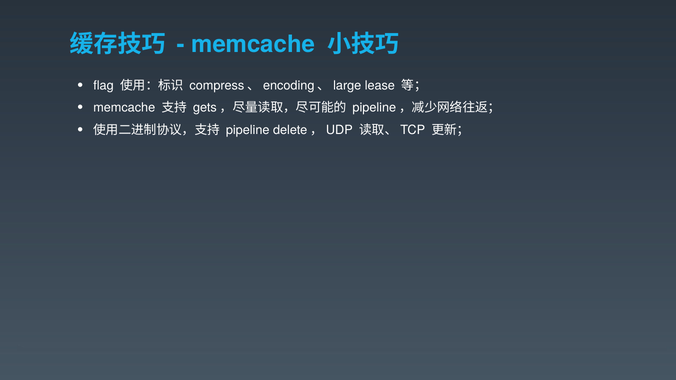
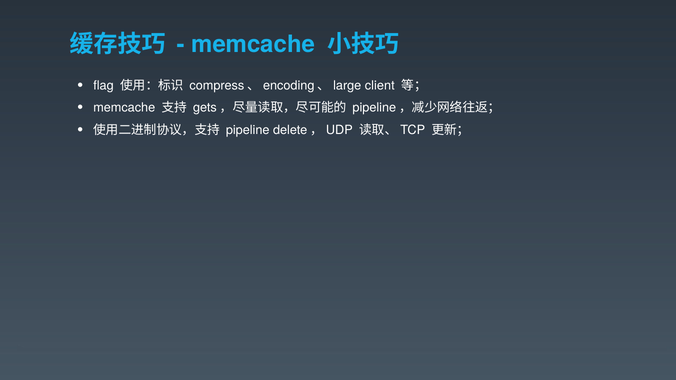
lease: lease -> client (380, 86)
